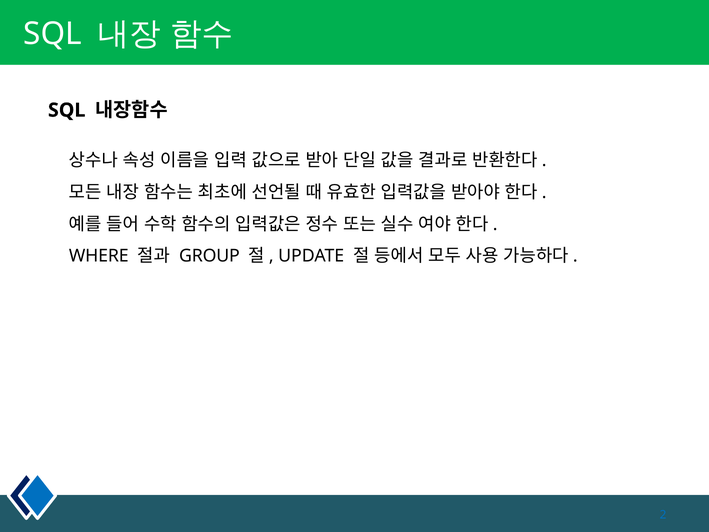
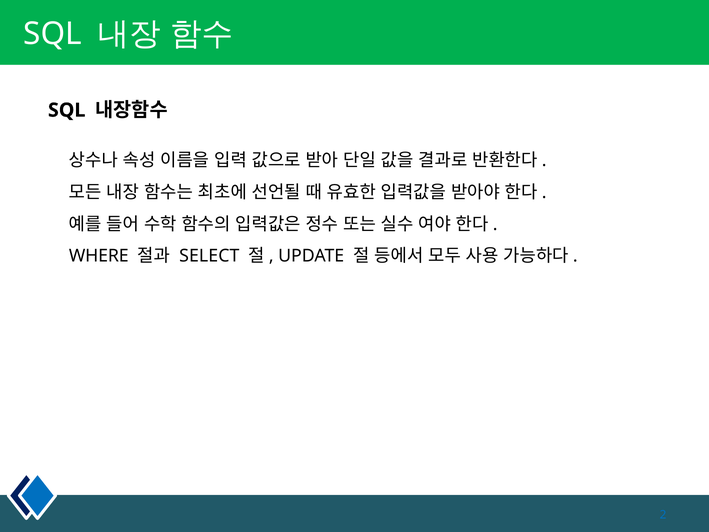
GROUP: GROUP -> SELECT (209, 256)
